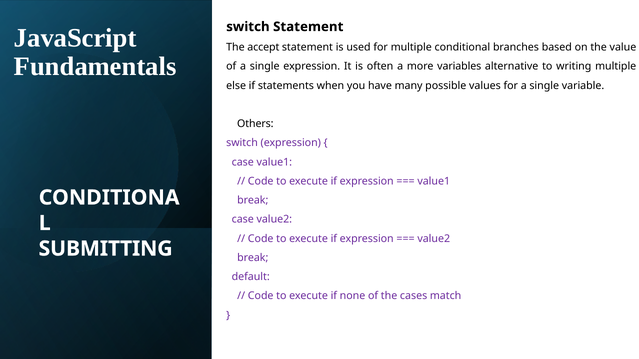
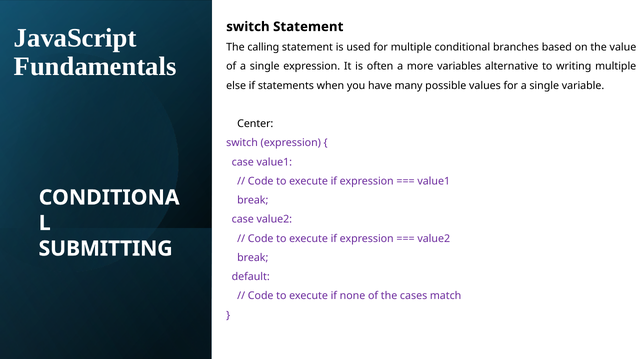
accept: accept -> calling (263, 47)
Others: Others -> Center (255, 124)
